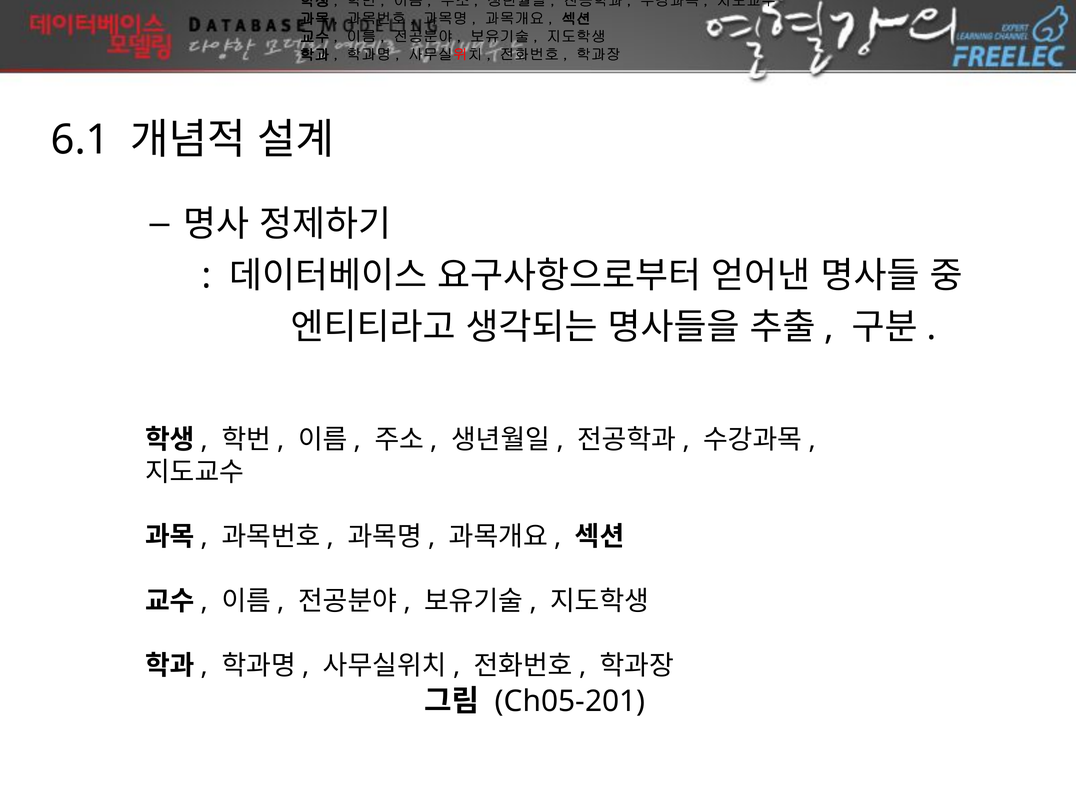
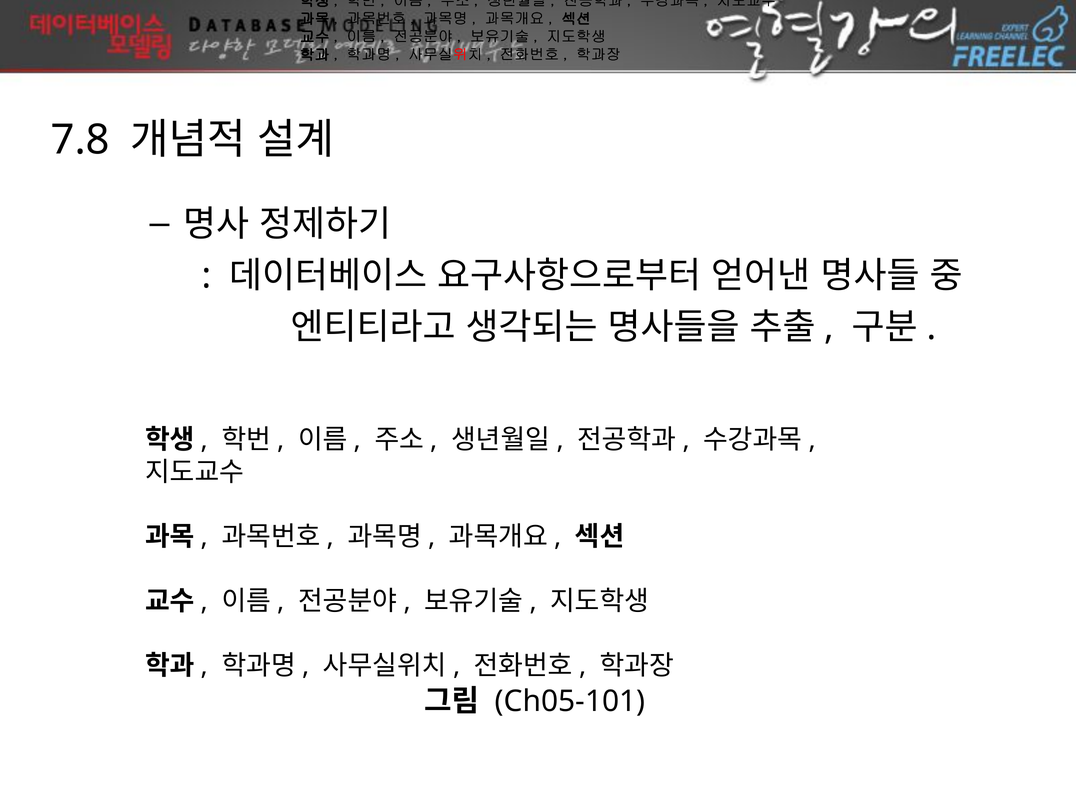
6.1: 6.1 -> 7.8 (80, 140)
Ch05-201: Ch05-201 -> Ch05-101 (570, 701)
